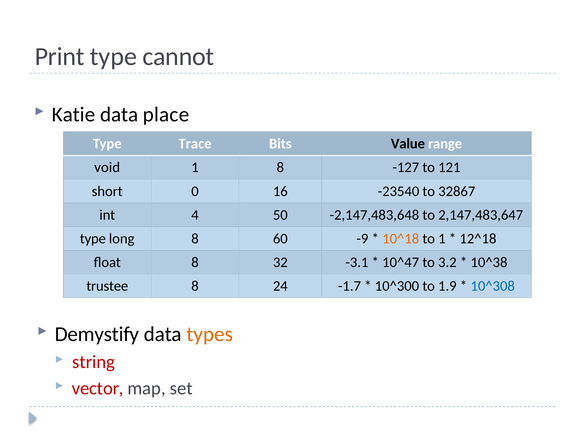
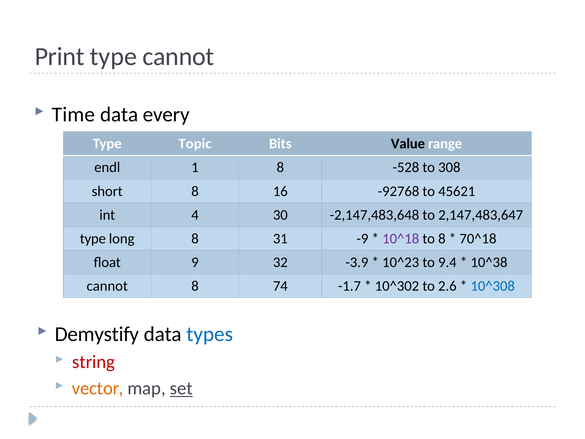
Katie: Katie -> Time (73, 115)
place: place -> every (166, 115)
Trace: Trace -> Topic (195, 144)
void: void -> endl (107, 167)
-127: -127 -> -528 (406, 167)
121: 121 -> 308 (449, 167)
short 0: 0 -> 8 (195, 191)
-23540: -23540 -> -92768 (399, 191)
32867: 32867 -> 45621 (457, 191)
50: 50 -> 30 (280, 215)
60: 60 -> 31 (280, 239)
10^18 colour: orange -> purple (401, 239)
to 1: 1 -> 8 (442, 239)
12^18: 12^18 -> 70^18 (478, 239)
float 8: 8 -> 9 (195, 262)
-3.1: -3.1 -> -3.9 (357, 262)
10^47: 10^47 -> 10^23 (401, 262)
3.2: 3.2 -> 9.4 (447, 262)
trustee: trustee -> cannot (107, 286)
24: 24 -> 74 (280, 286)
10^300: 10^300 -> 10^302 (397, 286)
1.9: 1.9 -> 2.6 (447, 286)
types colour: orange -> blue (210, 334)
vector colour: red -> orange (98, 388)
set underline: none -> present (181, 388)
